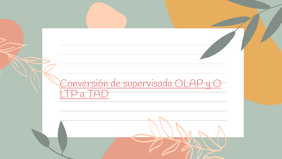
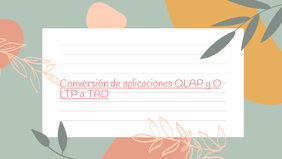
supervisada: supervisada -> aplicaciones (148, 83)
